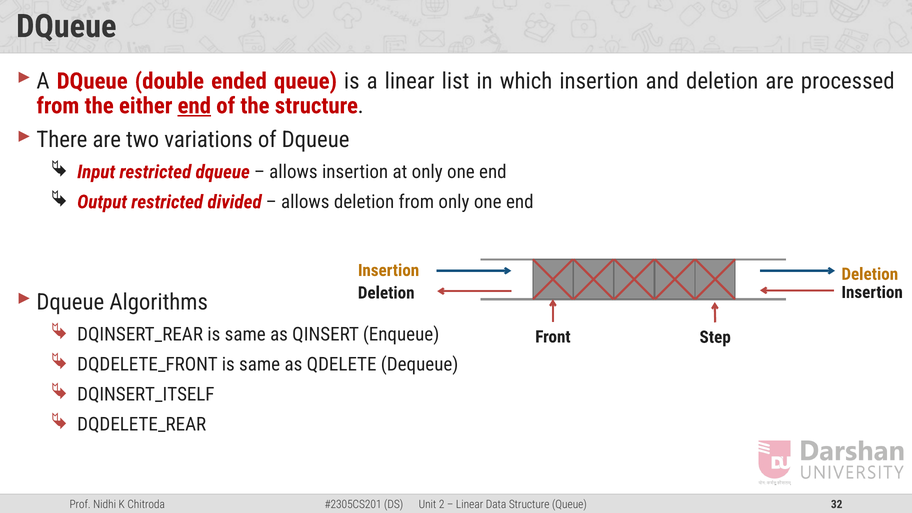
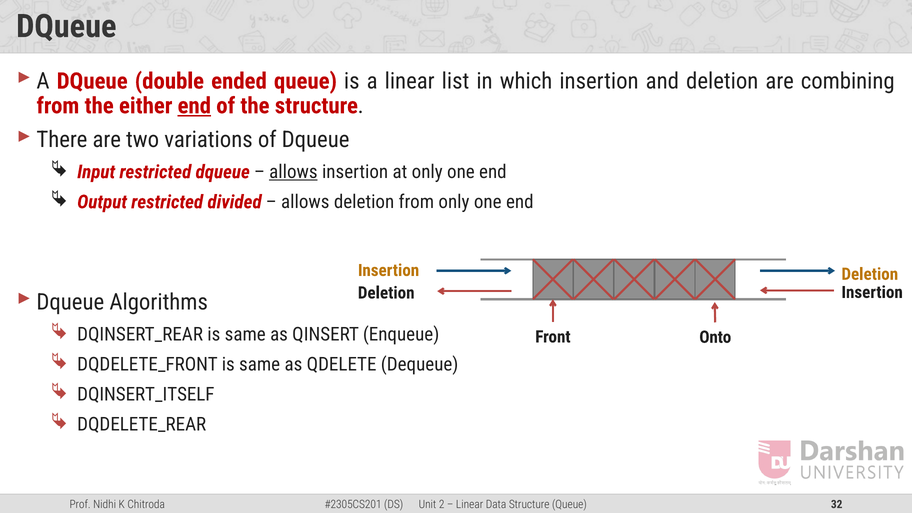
processed: processed -> combining (848, 81)
allows underline: none -> present (293, 172)
Step: Step -> Onto (715, 337)
